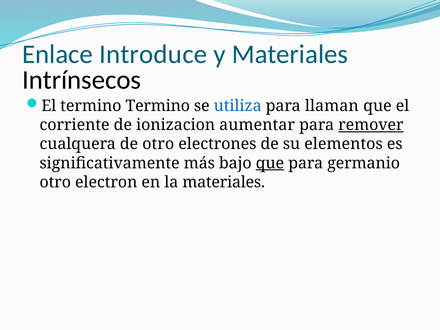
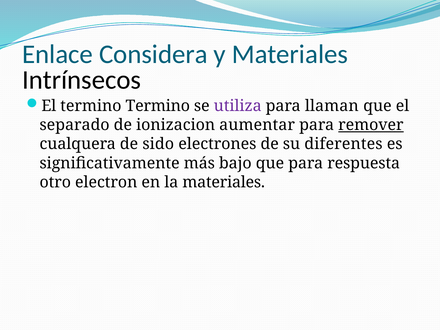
Introduce: Introduce -> Considera (153, 54)
utiliza colour: blue -> purple (238, 106)
corriente: corriente -> separado (75, 125)
de otro: otro -> sido (158, 144)
elementos: elementos -> diferentes (343, 144)
que underline: present -> none (270, 163)
germanio: germanio -> respuesta (364, 163)
